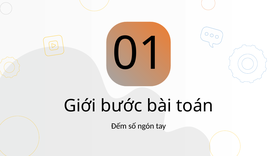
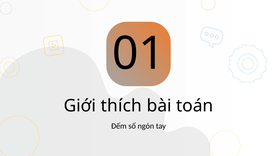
bước: bước -> thích (121, 106)
